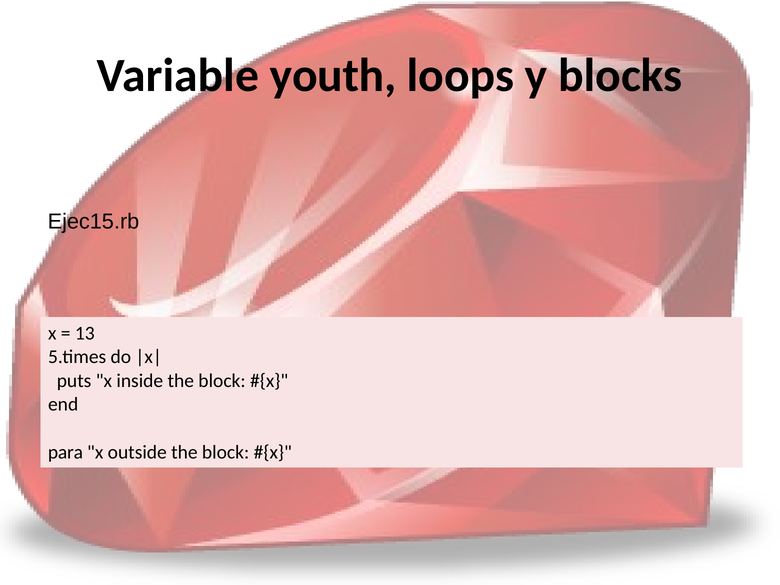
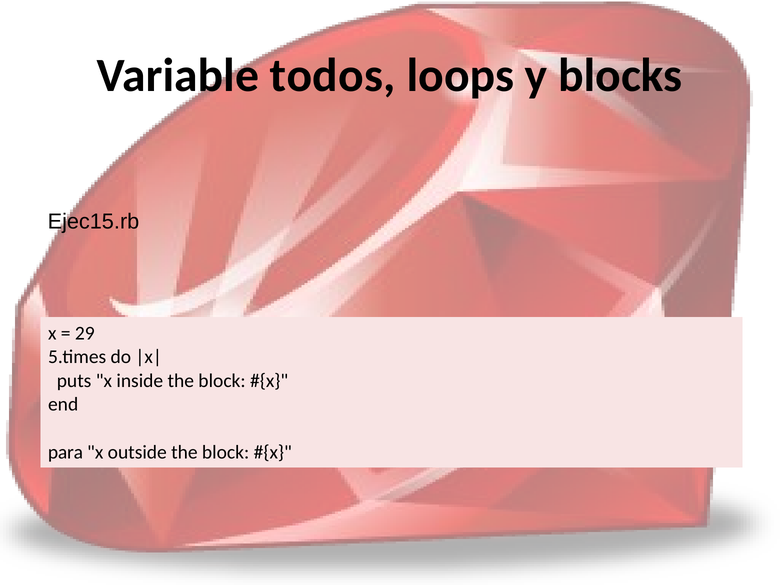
youth: youth -> todos (333, 76)
13: 13 -> 29 (85, 333)
